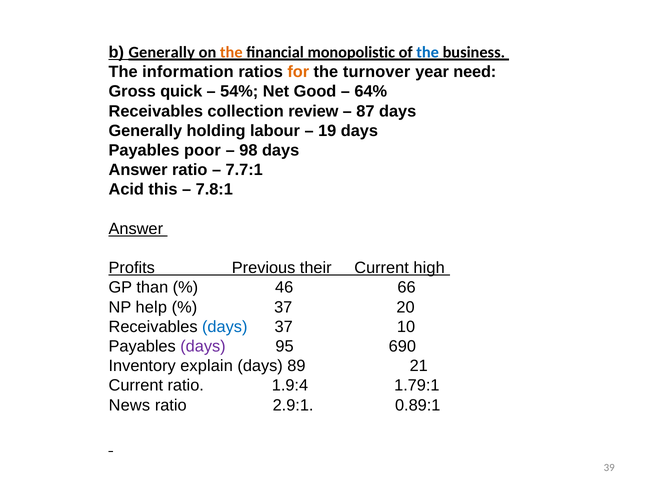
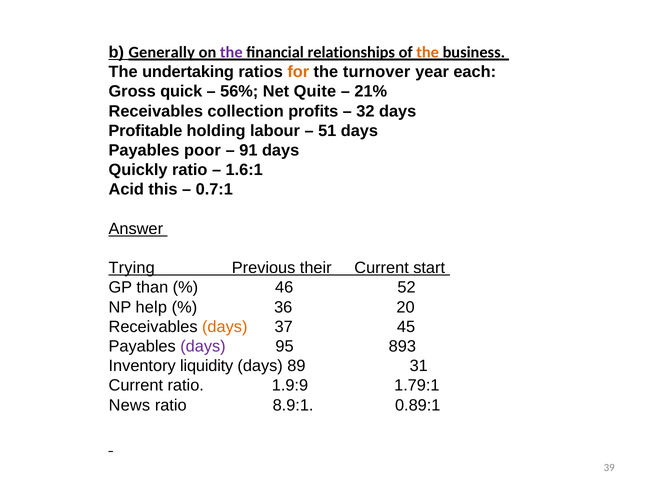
the colour: orange -> purple (231, 52)
monopolistic: monopolistic -> relationships (351, 52)
the colour: blue -> orange (428, 52)
information: information -> undertaking (188, 72)
need: need -> each (475, 72)
54%: 54% -> 56% (239, 92)
Good: Good -> Quite (315, 92)
64%: 64% -> 21% (371, 92)
review: review -> profits (313, 111)
87: 87 -> 32 (365, 111)
Generally: Generally -> Profitable (145, 131)
19: 19 -> 51 (327, 131)
98: 98 -> 91 (248, 151)
Answer: Answer -> Quickly (138, 170)
7.7:1: 7.7:1 -> 1.6:1 (244, 170)
7.8:1: 7.8:1 -> 0.7:1 (214, 190)
Profits: Profits -> Trying (132, 268)
high: high -> start (429, 268)
66: 66 -> 52 (407, 288)
37: 37 -> 36 (283, 307)
days colour: blue -> orange (225, 327)
10: 10 -> 45 (406, 327)
690: 690 -> 893 (402, 347)
explain: explain -> liquidity (207, 366)
21: 21 -> 31 (419, 366)
1.9:4: 1.9:4 -> 1.9:9 (290, 386)
2.9:1: 2.9:1 -> 8.9:1 (293, 406)
